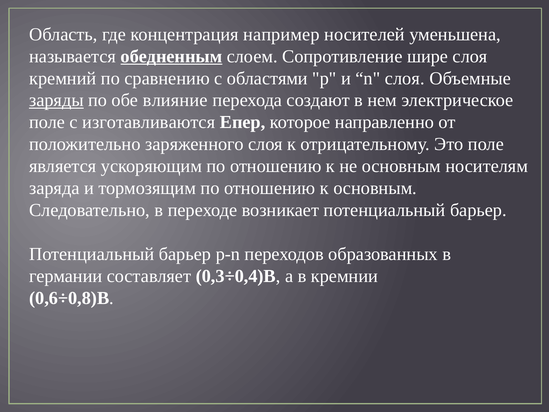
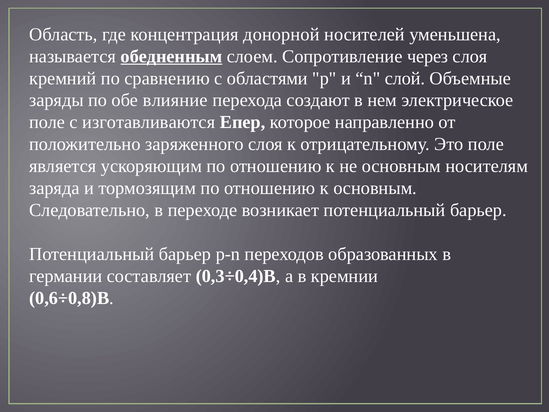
например: например -> донорной (281, 34)
шире: шире -> через (428, 56)
n слоя: слоя -> слой (405, 78)
заряды underline: present -> none (56, 100)
